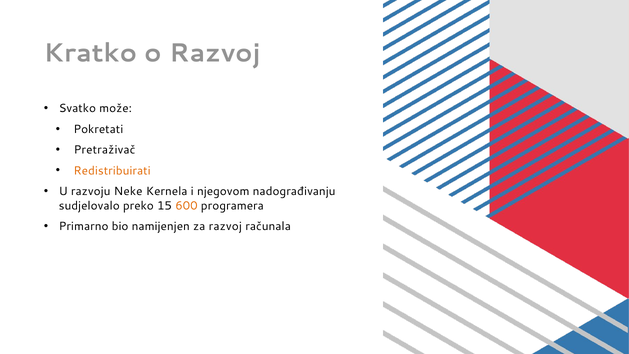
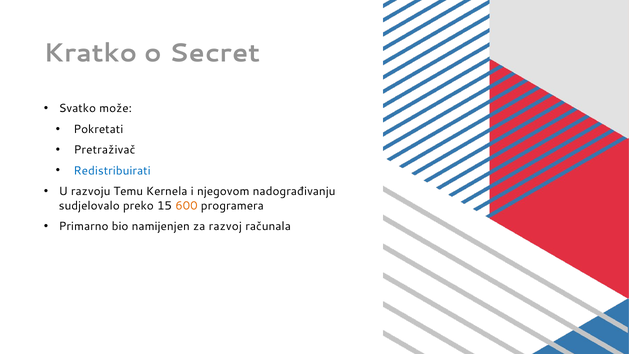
o Razvoj: Razvoj -> Secret (215, 53)
Redistribuirati colour: orange -> blue (112, 171)
Neke: Neke -> Temu (128, 191)
